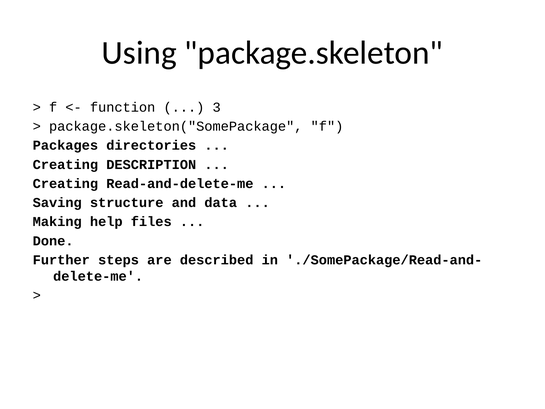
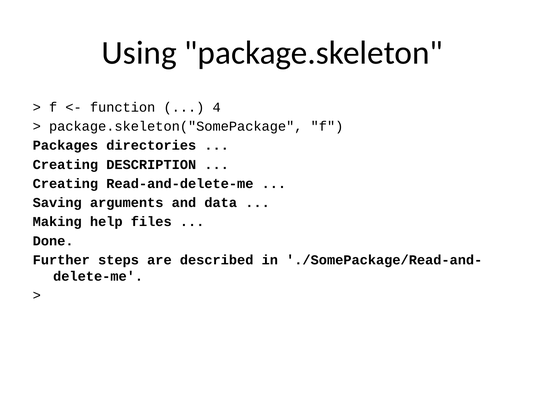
3: 3 -> 4 (217, 107)
structure: structure -> arguments (127, 203)
